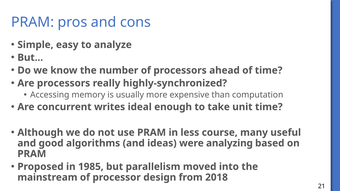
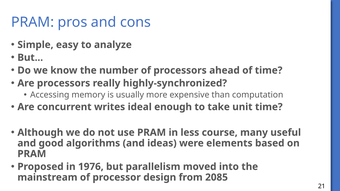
analyzing: analyzing -> elements (229, 143)
1985: 1985 -> 1976 (91, 167)
2018: 2018 -> 2085 (217, 178)
